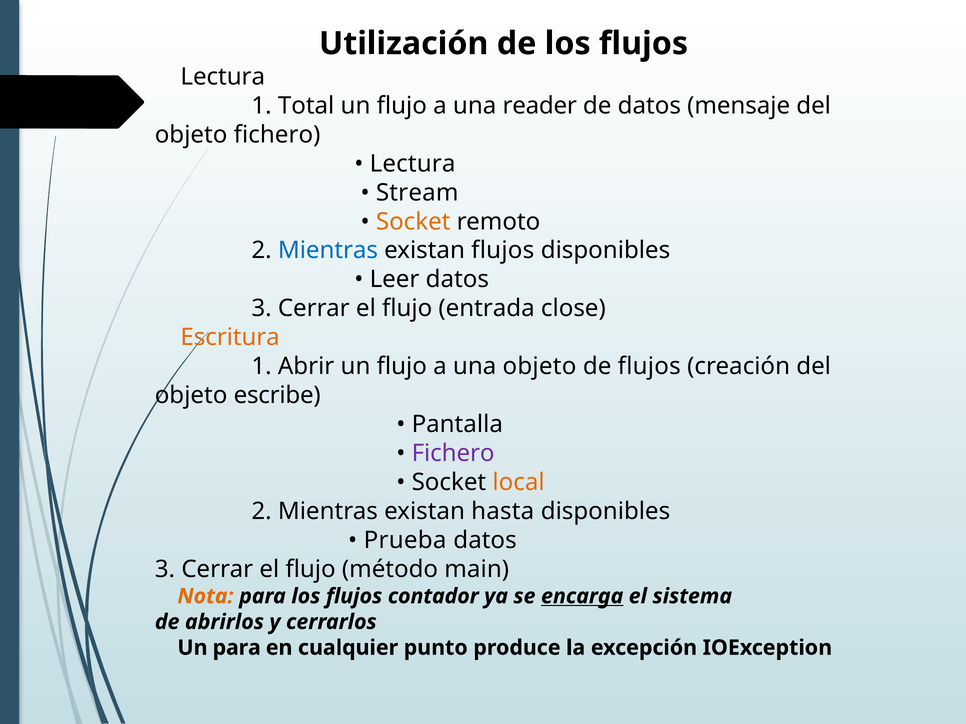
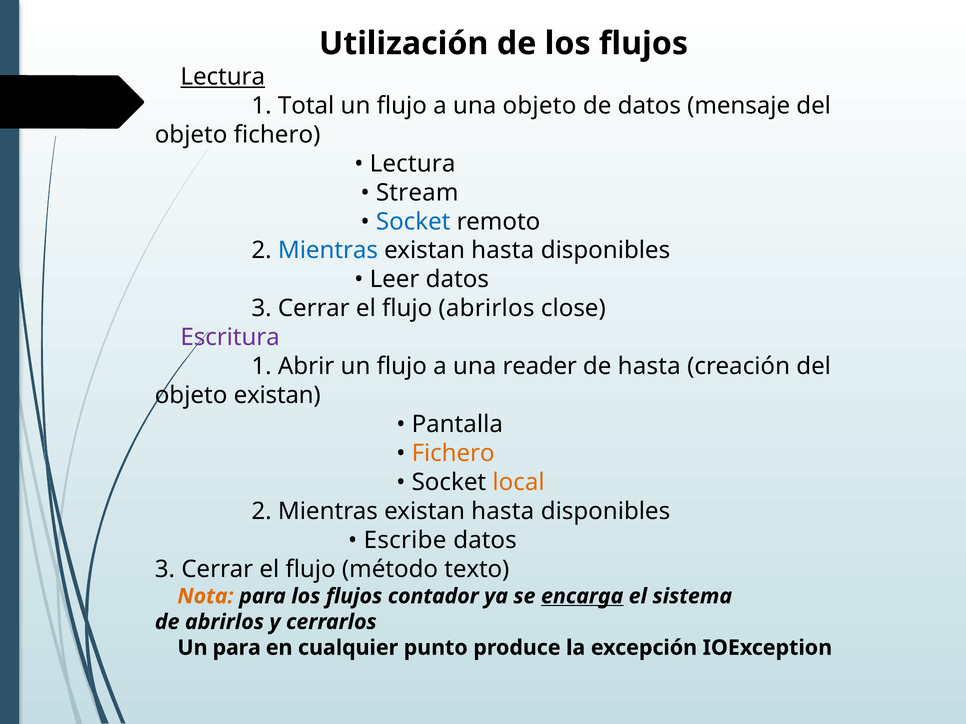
Lectura underline: none -> present (223, 77)
una reader: reader -> objeto (539, 106)
Socket colour: orange -> blue (413, 222)
flujos: flujos -> hasta (503, 251)
flujo entrada: entrada -> abrirlos (486, 309)
Escritura colour: orange -> purple (230, 338)
una objeto: objeto -> reader (540, 367)
de flujos: flujos -> hasta (649, 367)
objeto escribe: escribe -> existan (277, 396)
Fichero colour: purple -> orange (453, 454)
Prueba: Prueba -> Escribe (405, 540)
main: main -> texto (477, 569)
